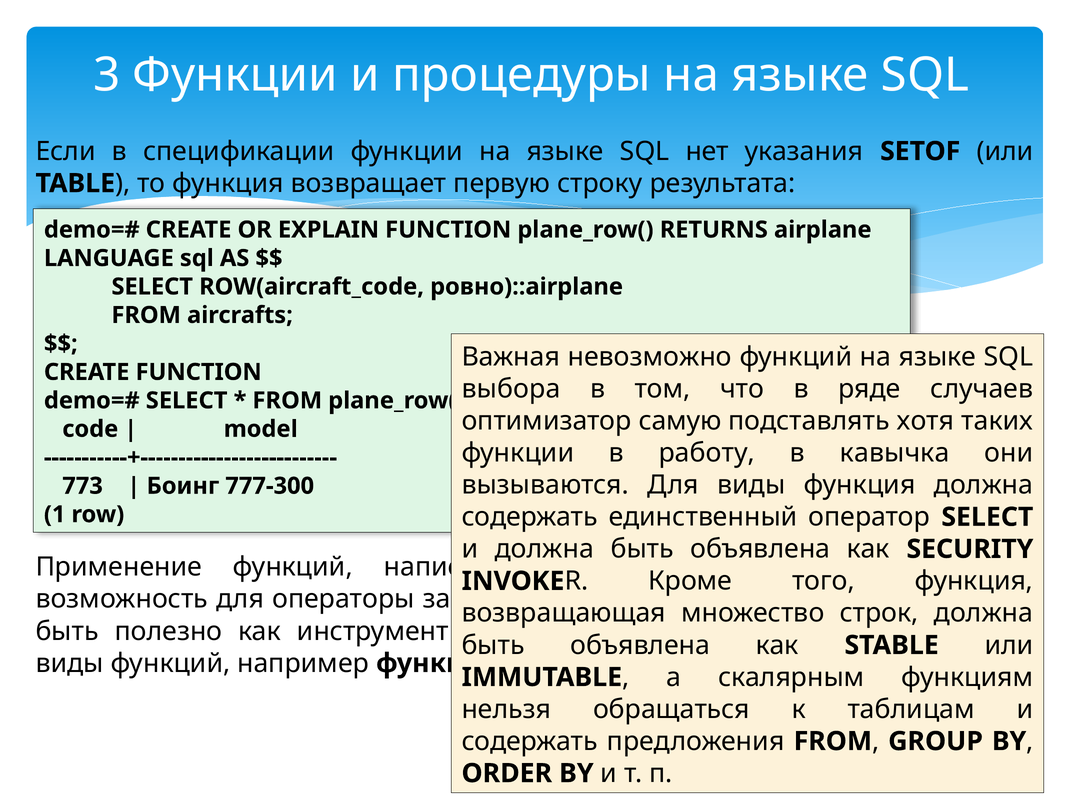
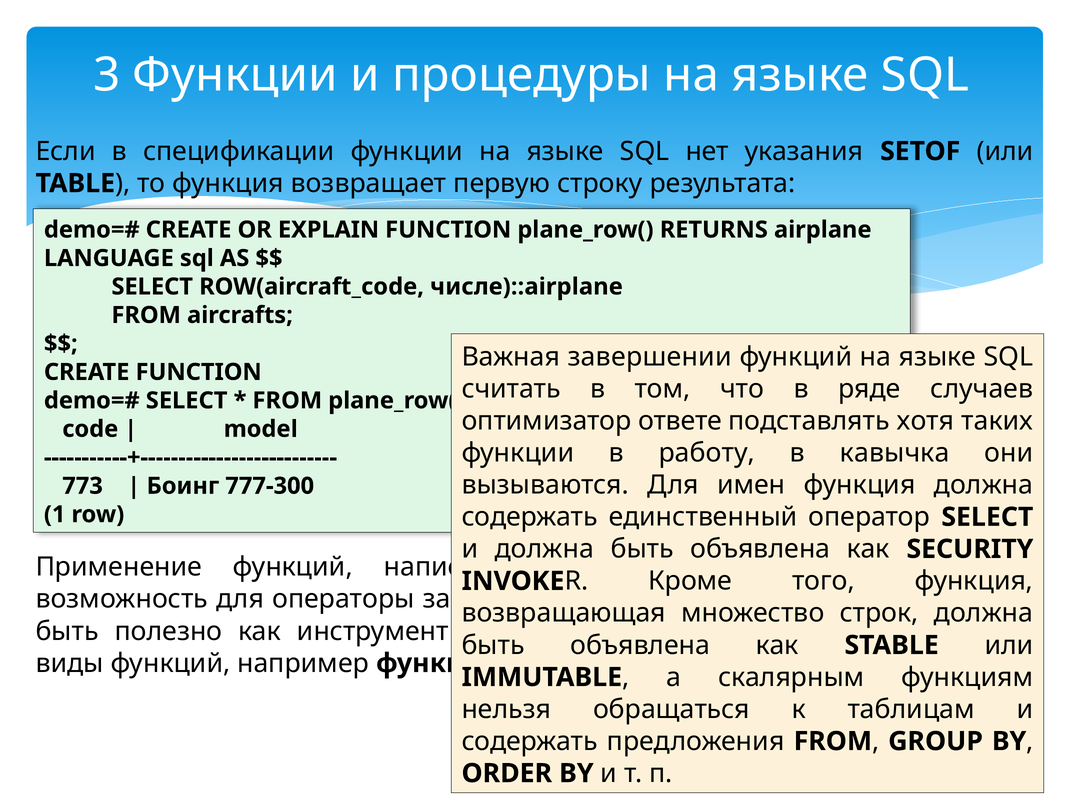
ровно)::airplane: ровно)::airplane -> числе)::airplane (526, 287)
невозможно: невозможно -> завершении (650, 357)
выбора: выбора -> считать (511, 389)
самую: самую -> ответе (680, 421)
Для виды: виды -> имен (751, 485)
